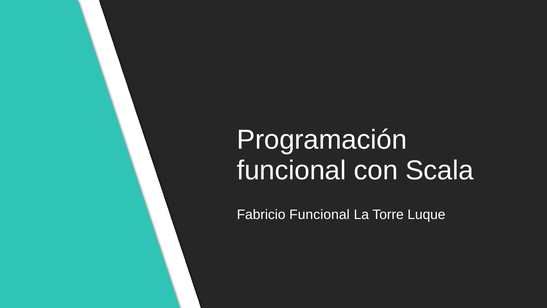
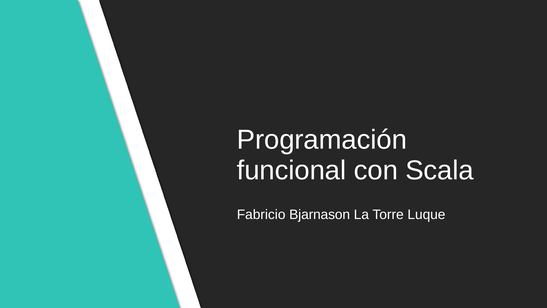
Fabricio Funcional: Funcional -> Bjarnason (320, 214)
